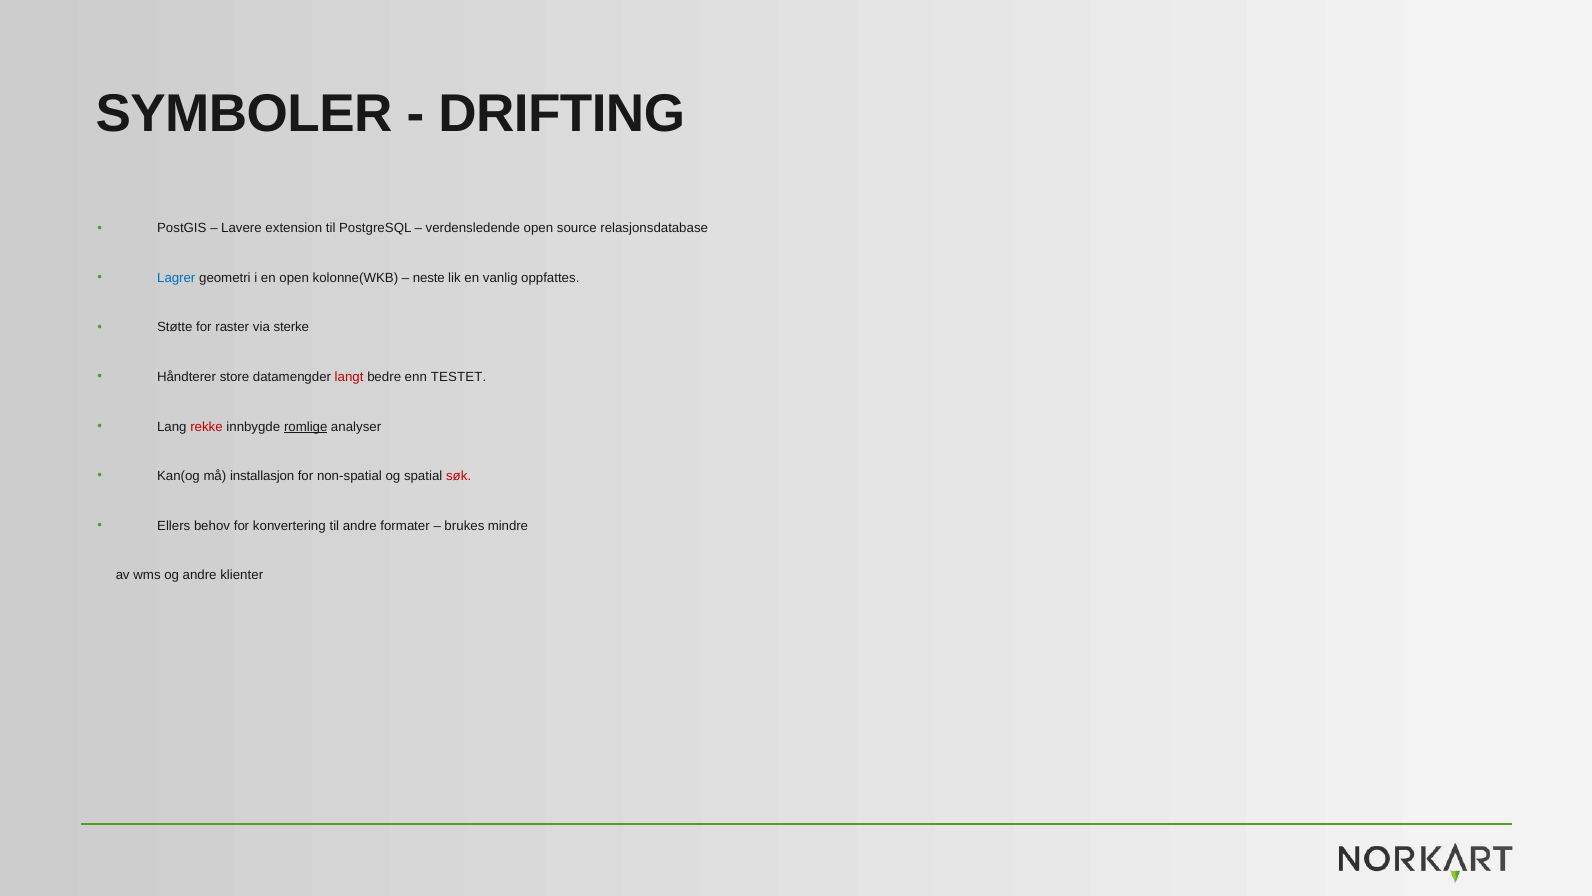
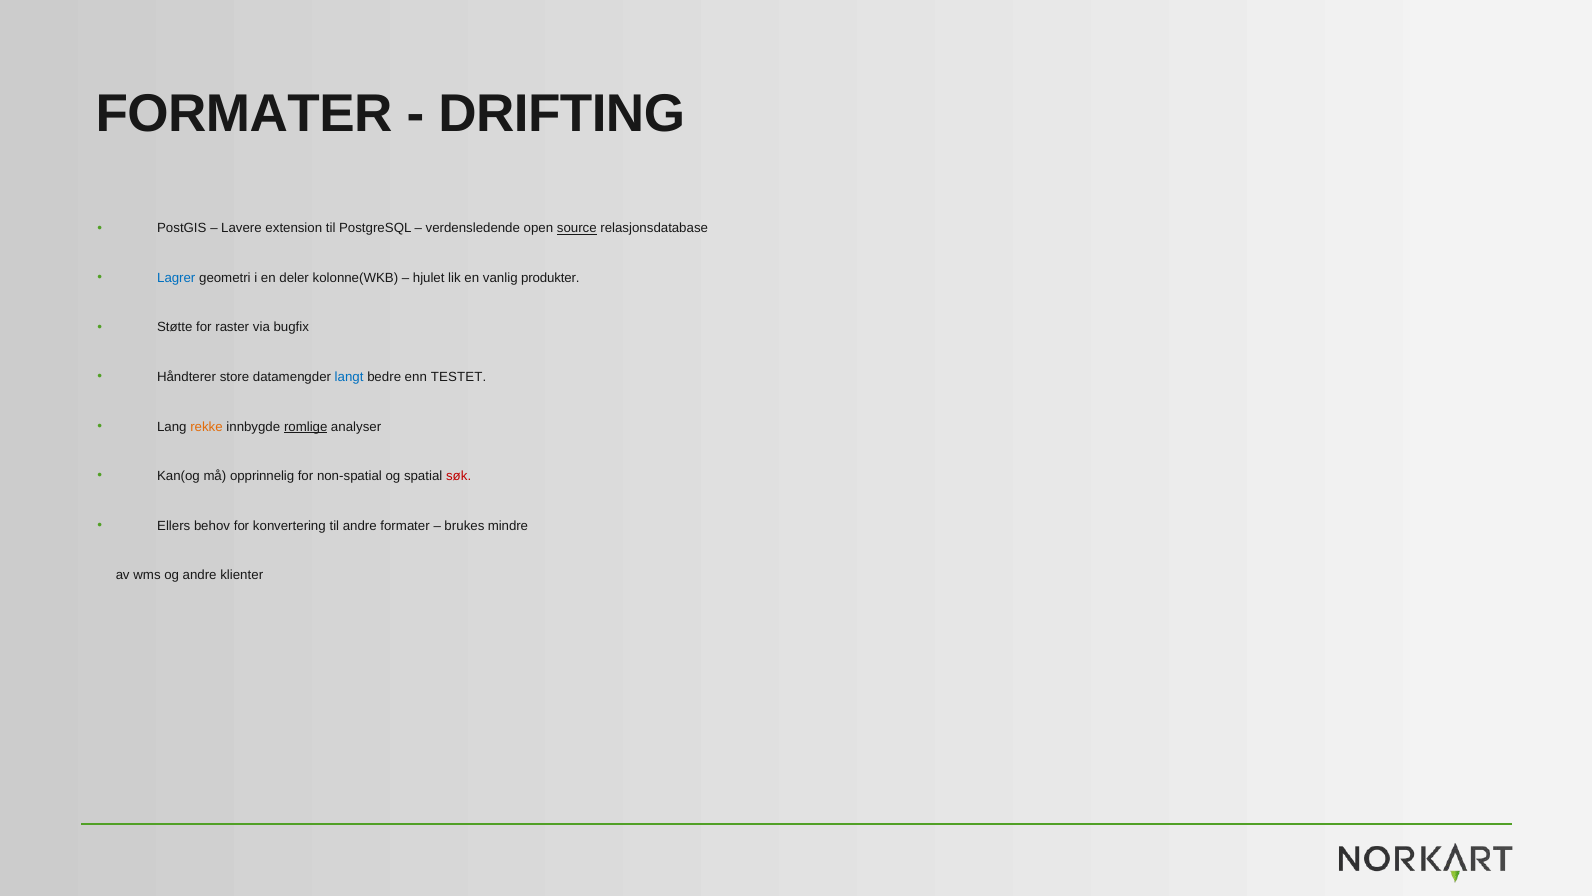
SYMBOLER: SYMBOLER -> FORMATER (244, 114)
source underline: none -> present (577, 228)
en open: open -> deler (294, 278)
neste: neste -> hjulet (429, 278)
oppfattes: oppfattes -> produkter (550, 278)
sterke: sterke -> bugfix (291, 327)
langt colour: red -> blue (349, 377)
rekke colour: red -> orange (207, 426)
installasjon: installasjon -> opprinnelig (262, 476)
